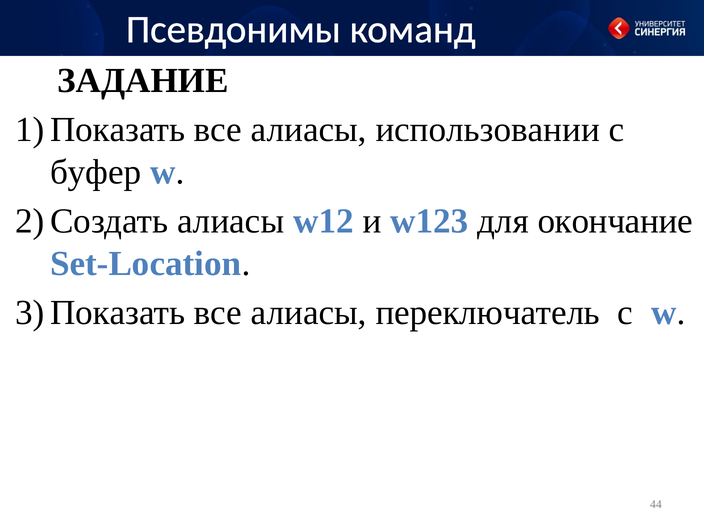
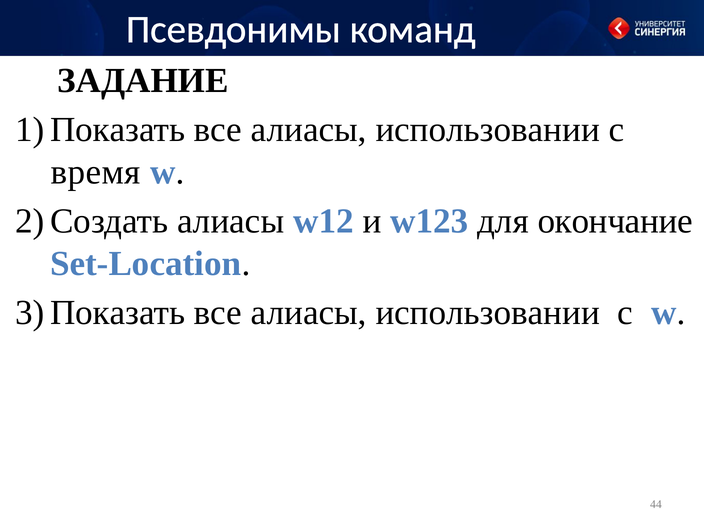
буфер: буфер -> время (96, 172)
переключатель: переключатель -> использовании (488, 313)
